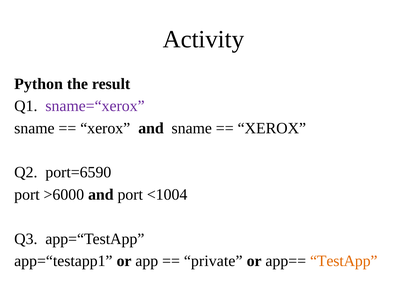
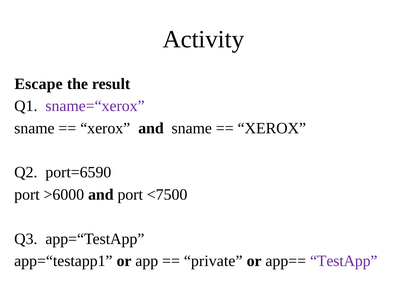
Python: Python -> Escape (39, 84)
<1004: <1004 -> <7500 (167, 195)
TestApp colour: orange -> purple (344, 261)
